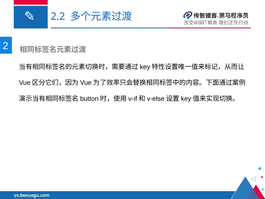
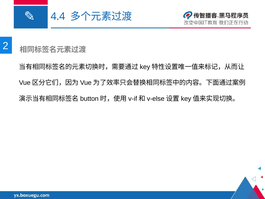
2.2: 2.2 -> 4.4 (58, 16)
